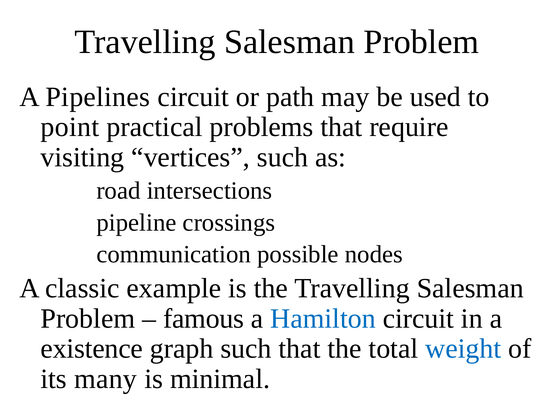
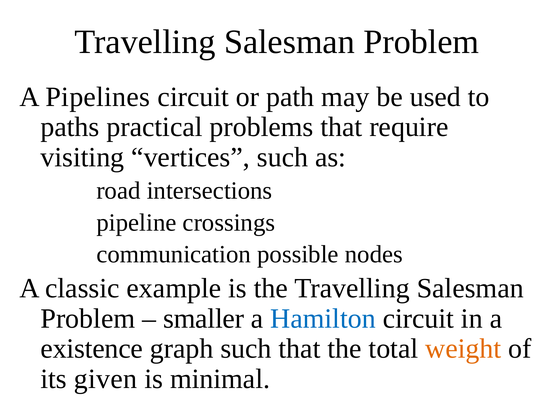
point: point -> paths (70, 127)
famous: famous -> smaller (204, 319)
weight colour: blue -> orange (463, 349)
many: many -> given (106, 379)
